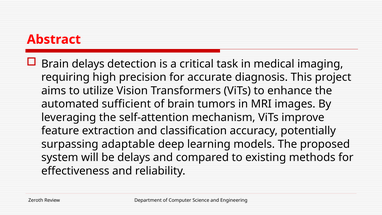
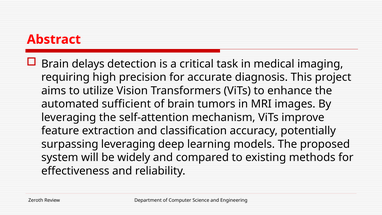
surpassing adaptable: adaptable -> leveraging (128, 144)
be delays: delays -> widely (134, 157)
